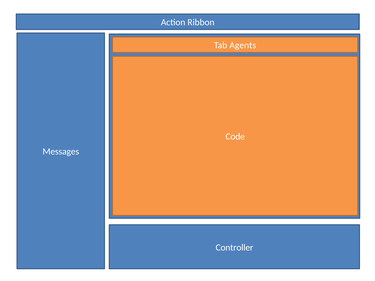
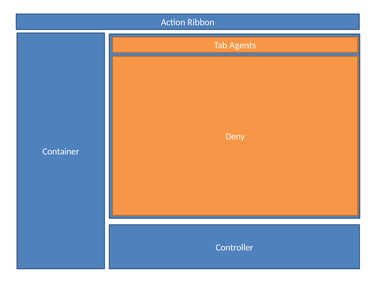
Code: Code -> Deny (235, 137)
Messages: Messages -> Container (61, 152)
